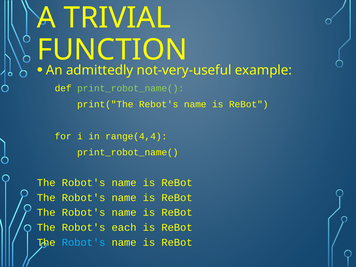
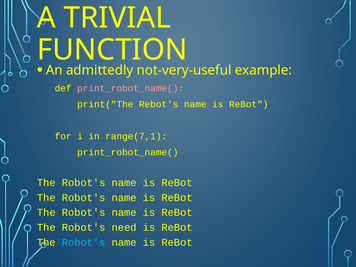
print_robot_name( colour: light green -> pink (131, 88)
range(4,4: range(4,4 -> range(7,1 (136, 136)
each: each -> need (124, 228)
